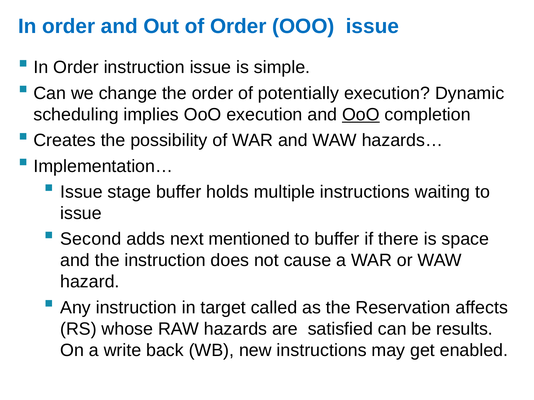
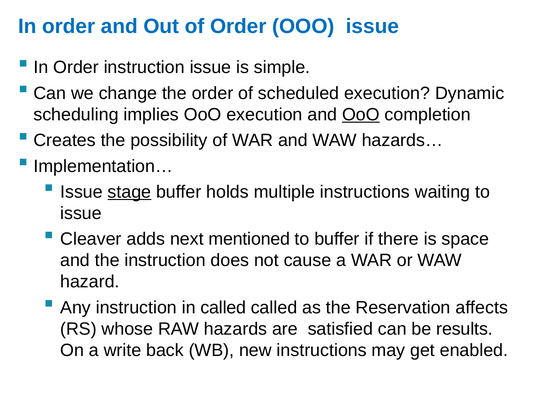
potentially: potentially -> scheduled (299, 93)
stage underline: none -> present (129, 192)
Second: Second -> Cleaver (91, 239)
in target: target -> called (223, 308)
